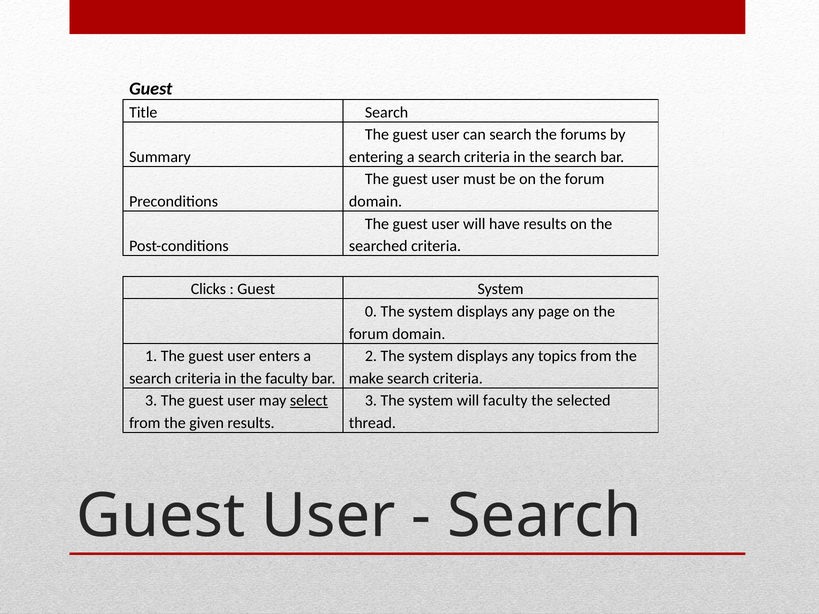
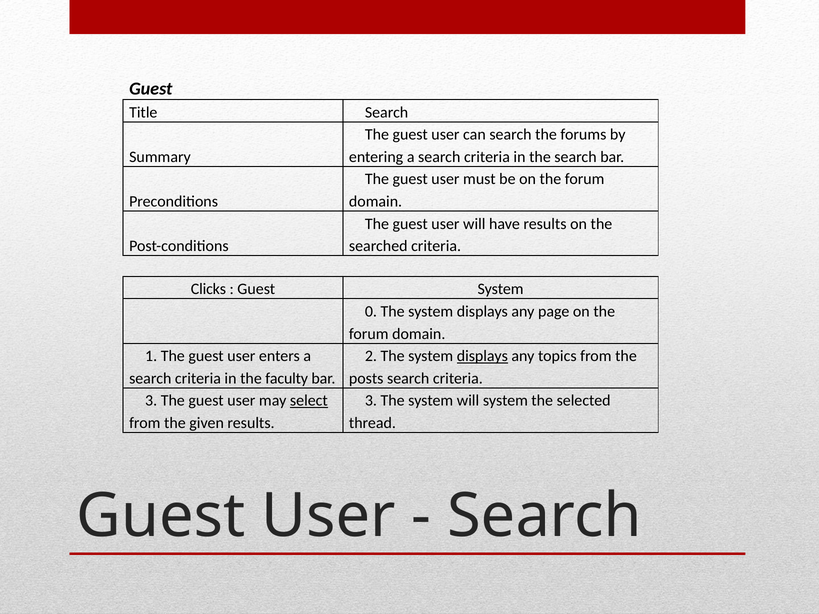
displays underline: none -> present (482, 356)
make: make -> posts (366, 379)
will faculty: faculty -> system (505, 401)
